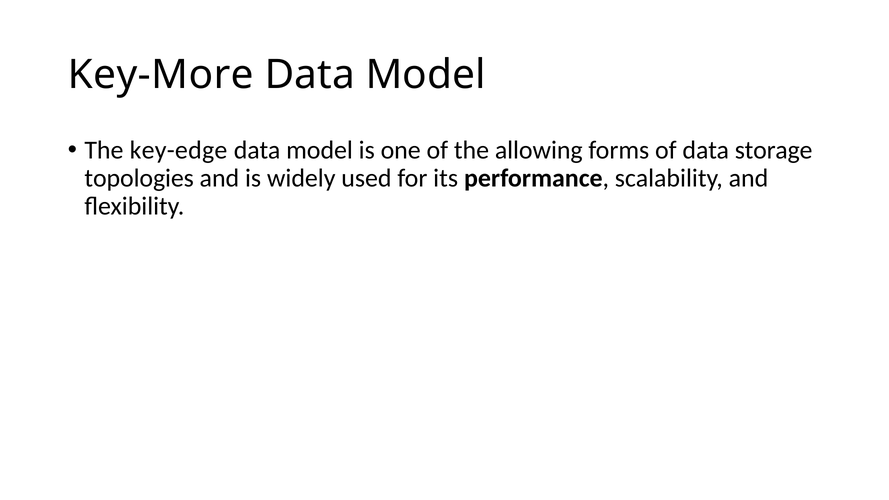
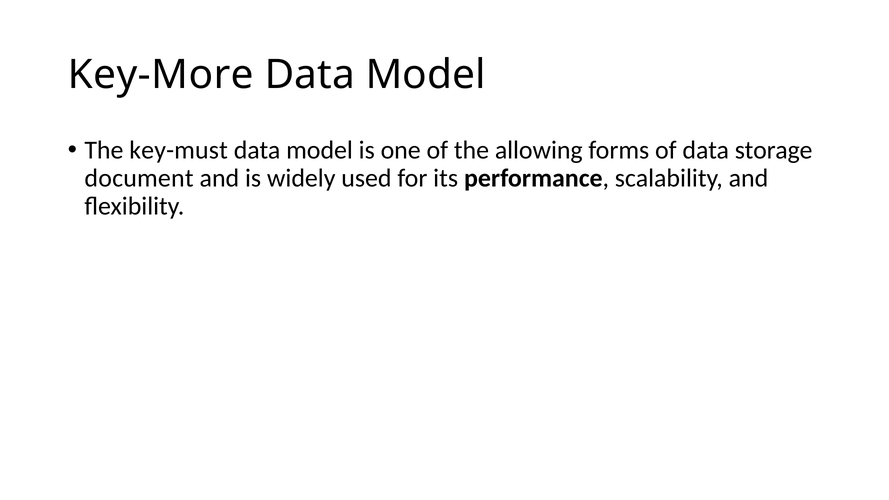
key-edge: key-edge -> key-must (179, 150)
topologies: topologies -> document (139, 178)
